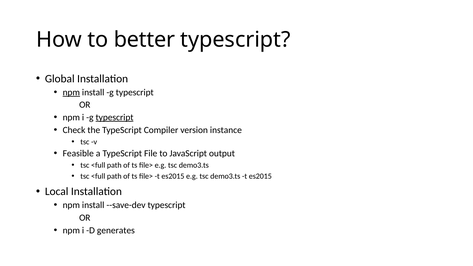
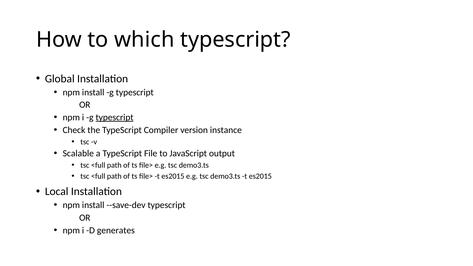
better: better -> which (144, 40)
npm underline: present -> none (71, 92)
Feasible: Feasible -> Scalable (78, 154)
